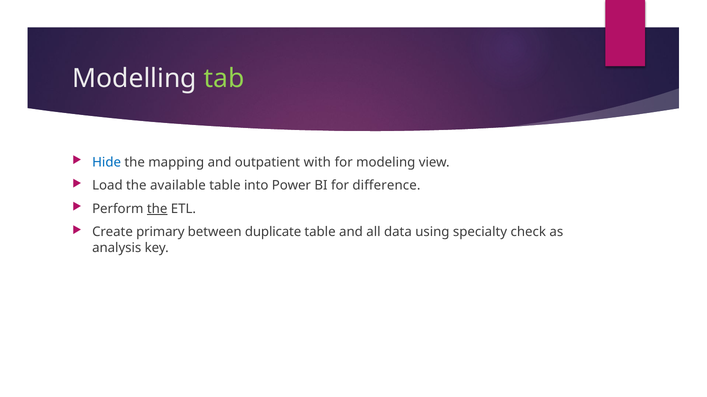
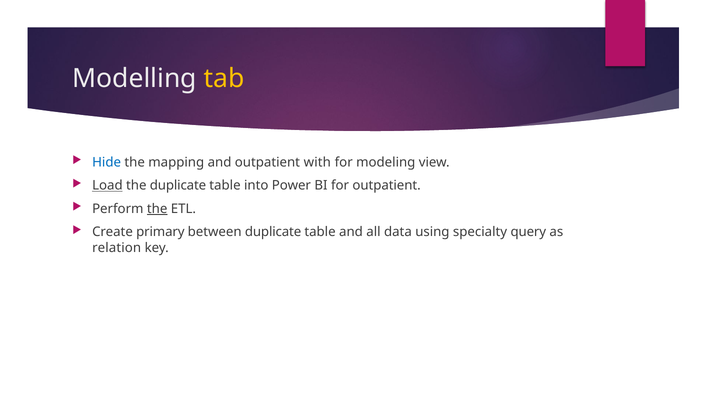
tab colour: light green -> yellow (224, 79)
Load underline: none -> present (107, 186)
the available: available -> duplicate (178, 186)
for difference: difference -> outpatient (387, 186)
check: check -> query (528, 232)
analysis: analysis -> relation (117, 248)
